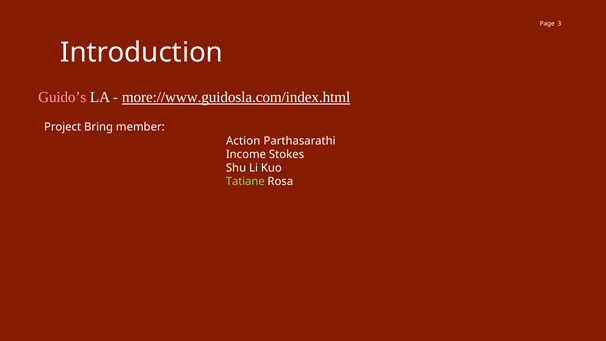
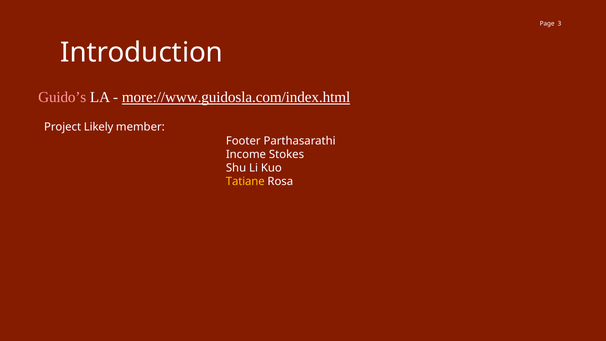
Bring: Bring -> Likely (99, 127)
Action: Action -> Footer (243, 141)
Tatiane colour: light green -> yellow (245, 182)
